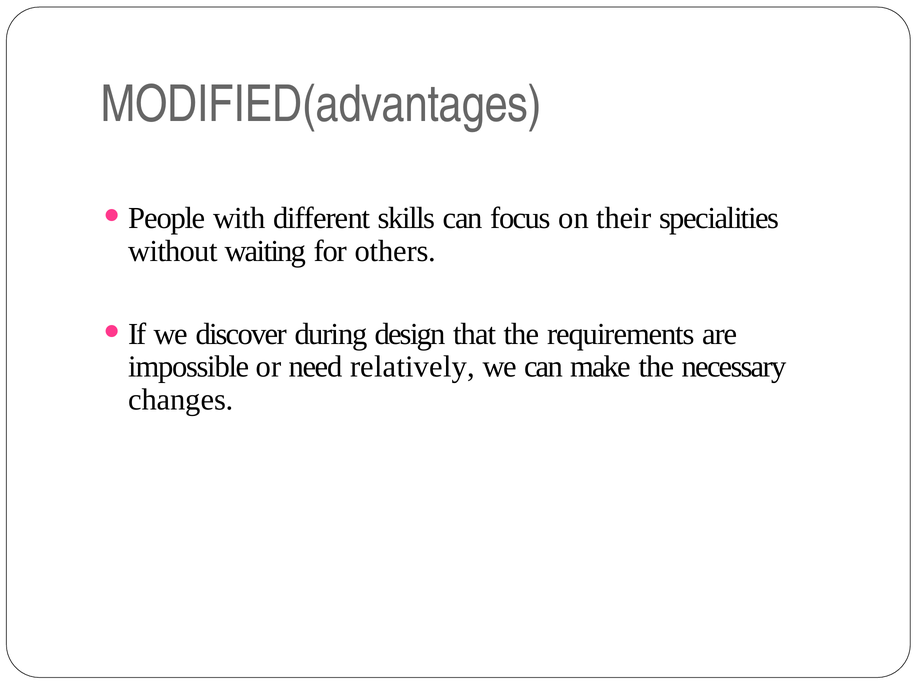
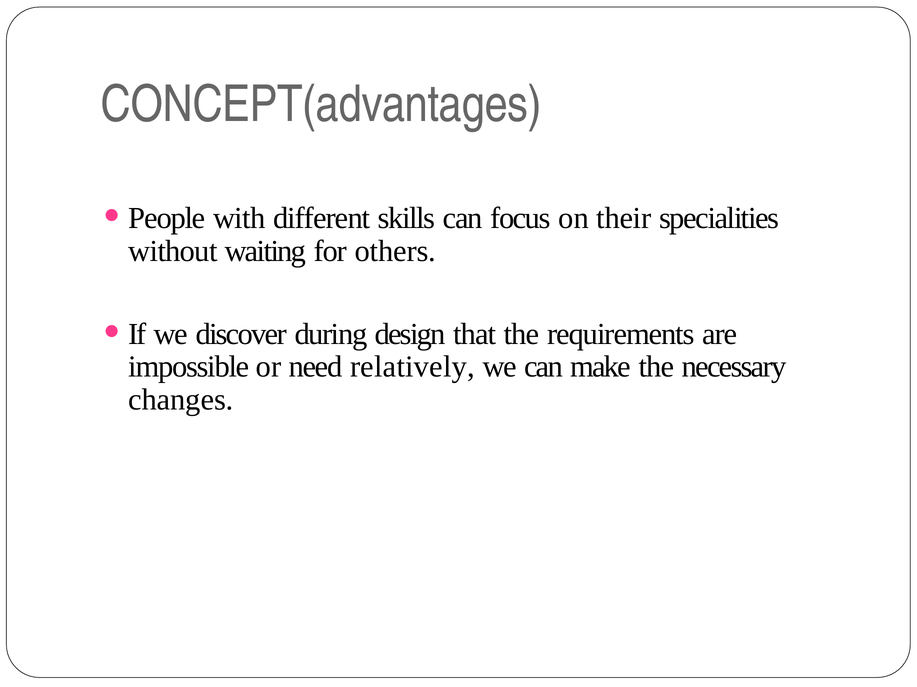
MODIFIED(advantages: MODIFIED(advantages -> CONCEPT(advantages (321, 104)
